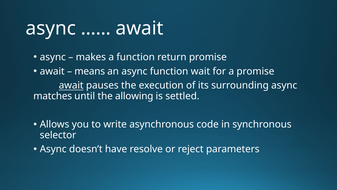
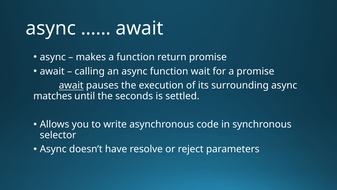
means: means -> calling (90, 71)
allowing: allowing -> seconds (134, 96)
